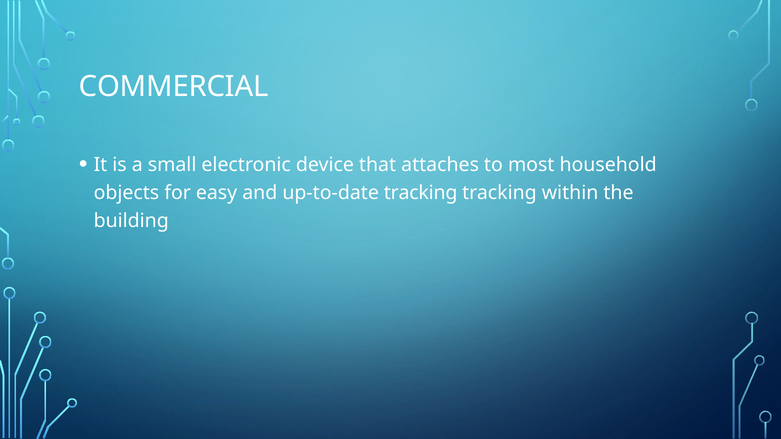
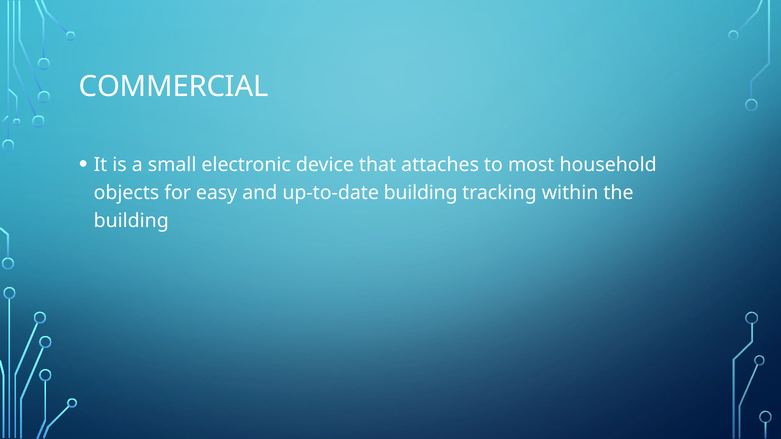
up-to-date tracking: tracking -> building (421, 193)
